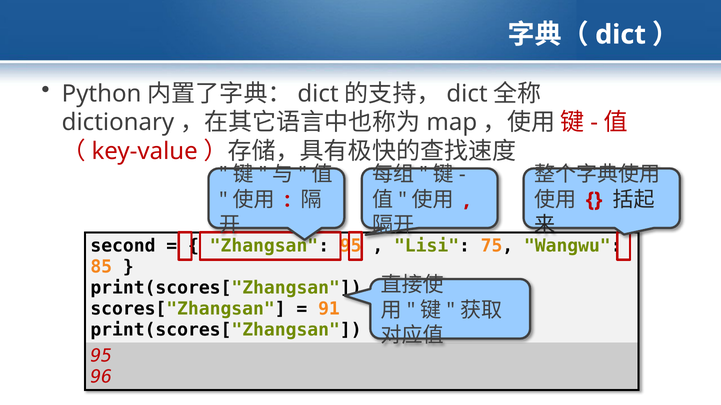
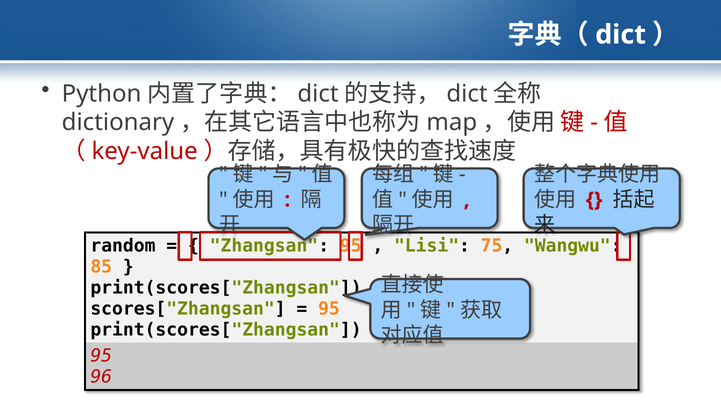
second: second -> random (123, 246)
91: 91 -> 95 (329, 309)
